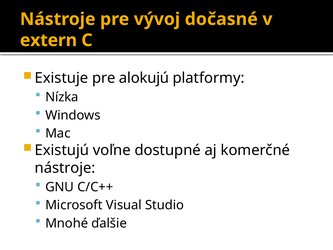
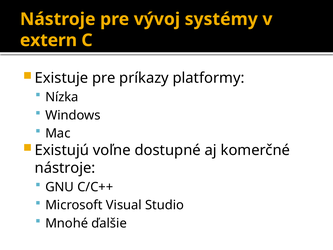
dočasné: dočasné -> systémy (221, 19)
alokujú: alokujú -> príkazy (144, 78)
